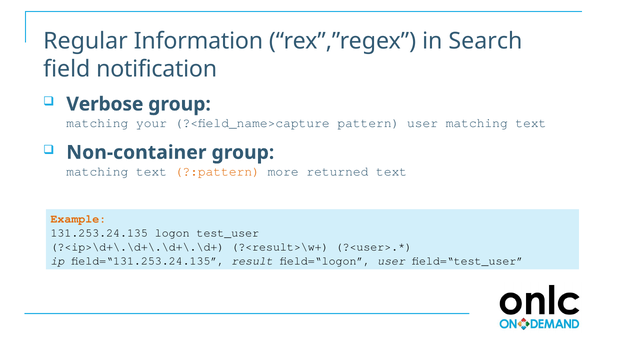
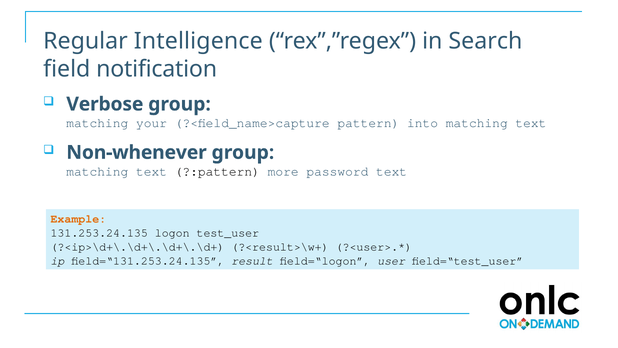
Information: Information -> Intelligence (198, 41)
pattern user: user -> into (423, 123)
Non-container: Non-container -> Non-whenever (137, 152)
?:pattern colour: orange -> black (217, 171)
returned: returned -> password (337, 171)
